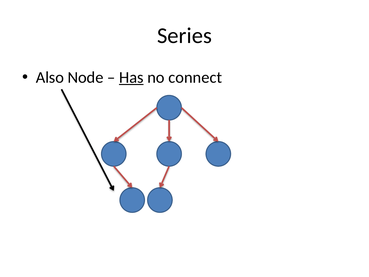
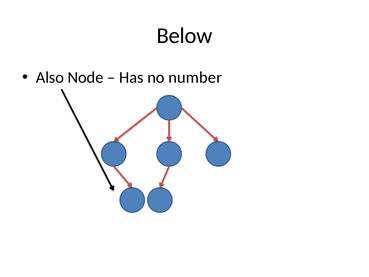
Series: Series -> Below (185, 36)
Has underline: present -> none (131, 77)
connect: connect -> number (195, 77)
